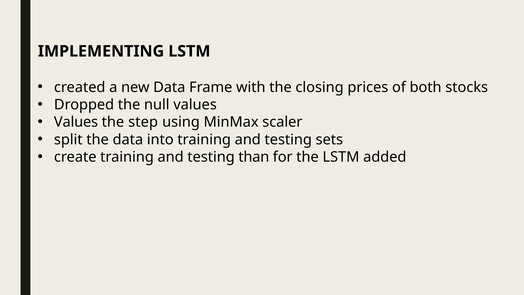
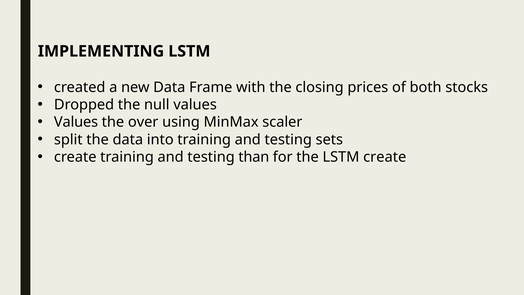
step: step -> over (143, 122)
LSTM added: added -> create (385, 157)
